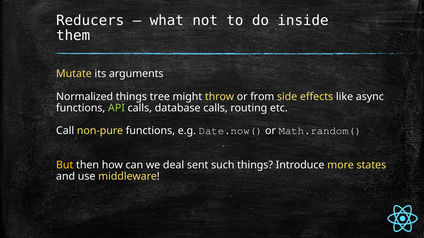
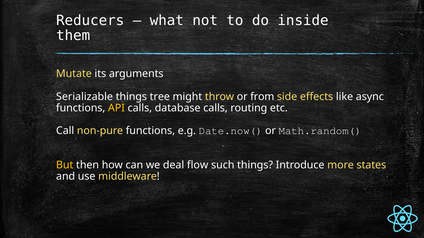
Normalized: Normalized -> Serializable (85, 97)
API colour: light green -> yellow (116, 108)
sent: sent -> flow (198, 165)
